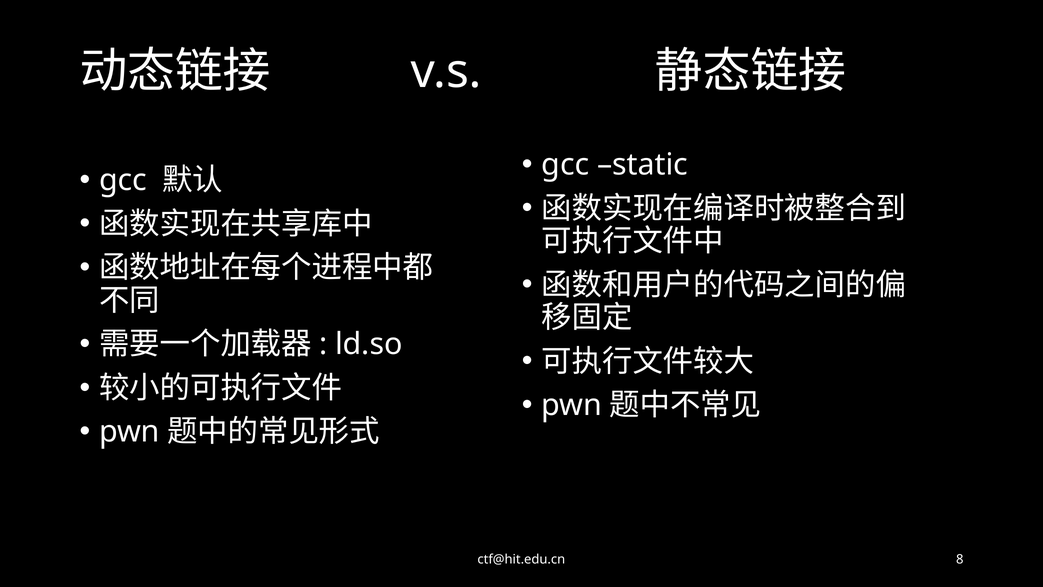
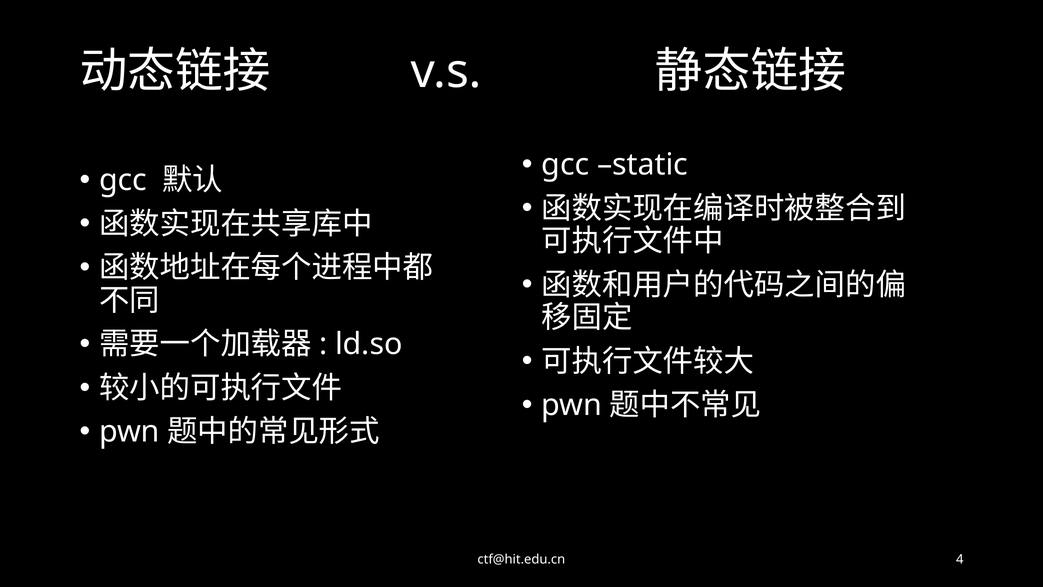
8: 8 -> 4 (960, 559)
